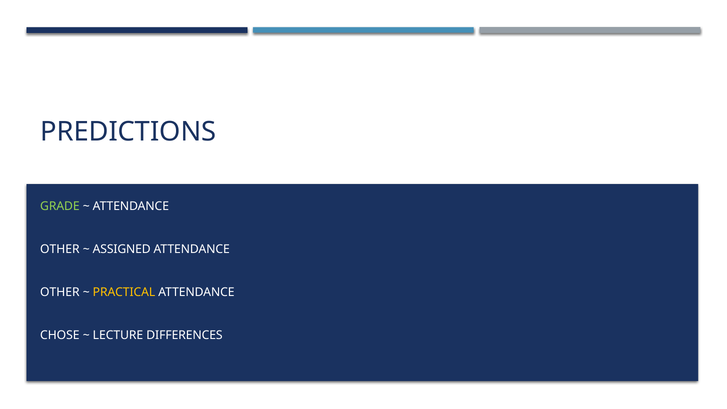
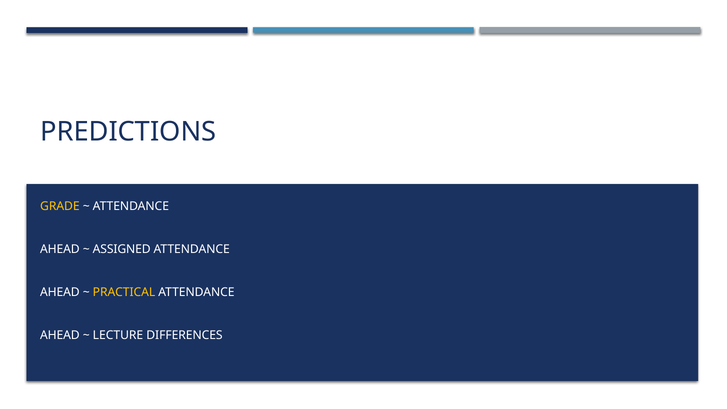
GRADE colour: light green -> yellow (60, 206)
OTHER: OTHER -> AHEAD (60, 249)
OTHER: OTHER -> AHEAD (60, 292)
CHOSE: CHOSE -> AHEAD (60, 335)
